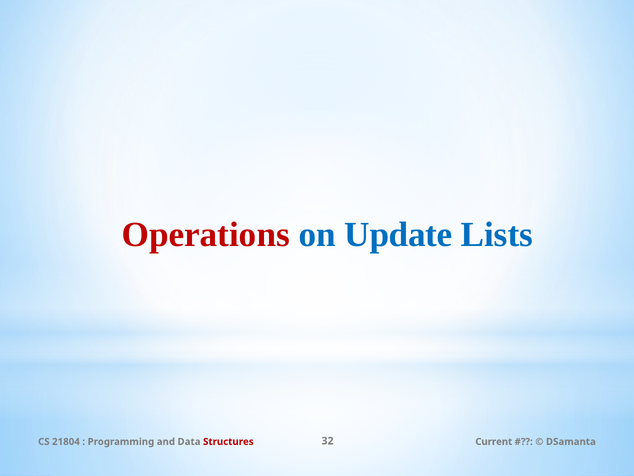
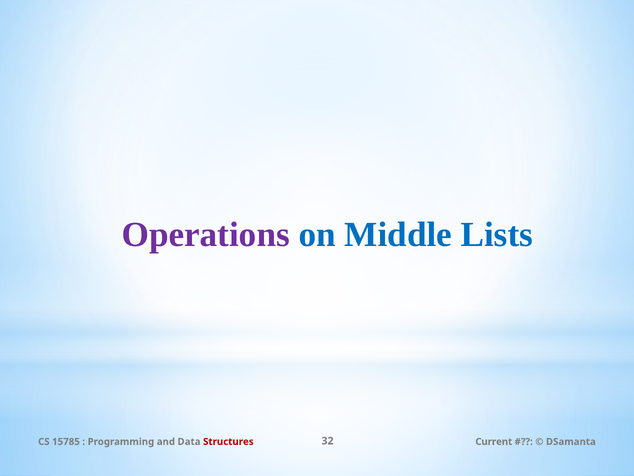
Operations colour: red -> purple (206, 235)
Update: Update -> Middle (398, 235)
21804: 21804 -> 15785 (66, 441)
